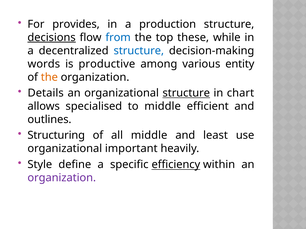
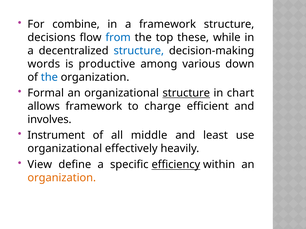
provides: provides -> combine (76, 24)
a production: production -> framework (168, 24)
decisions underline: present -> none (52, 38)
entity: entity -> down (240, 64)
the colour: orange -> blue (49, 77)
Details: Details -> Formal (46, 93)
allows specialised: specialised -> framework (94, 107)
to middle: middle -> charge (163, 107)
outlines: outlines -> involves (49, 120)
Structuring: Structuring -> Instrument (56, 136)
important: important -> effectively (131, 149)
Style: Style -> View (40, 165)
organization colour: purple -> orange (62, 178)
